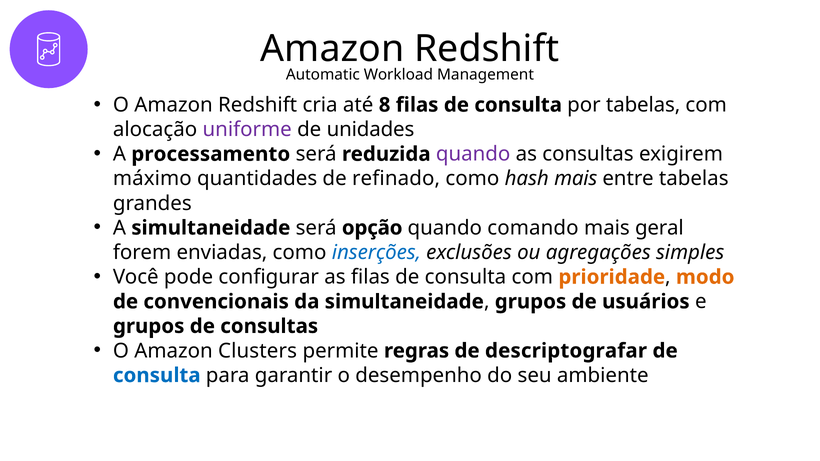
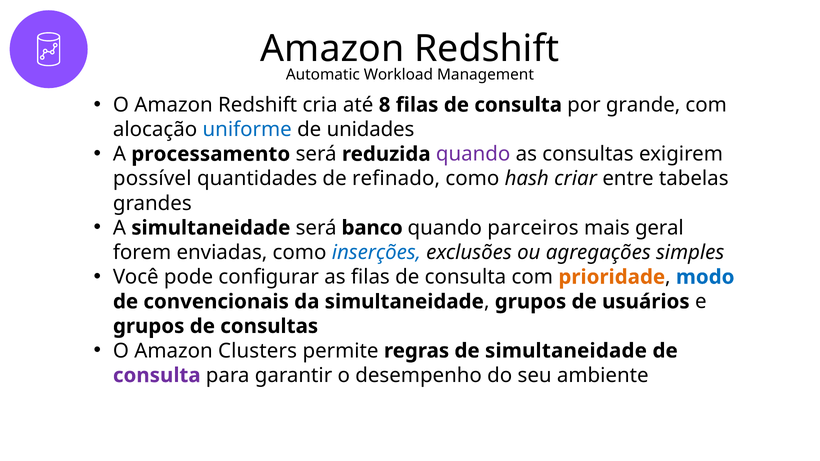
por tabelas: tabelas -> grande (643, 105)
uniforme colour: purple -> blue (247, 130)
máximo: máximo -> possível (152, 179)
hash mais: mais -> criar (576, 179)
opção: opção -> banco (372, 228)
comando: comando -> parceiros (533, 228)
modo colour: orange -> blue (705, 277)
de descriptografar: descriptografar -> simultaneidade (566, 351)
consulta colour: blue -> purple (157, 376)
